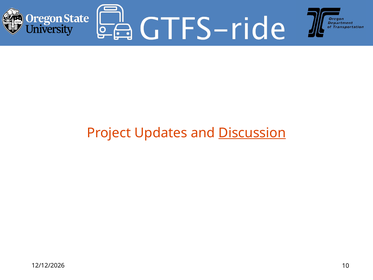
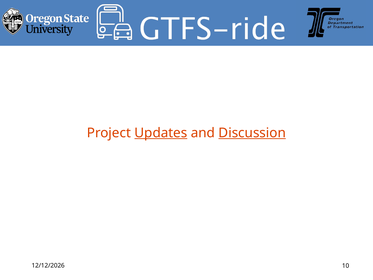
Updates underline: none -> present (161, 133)
